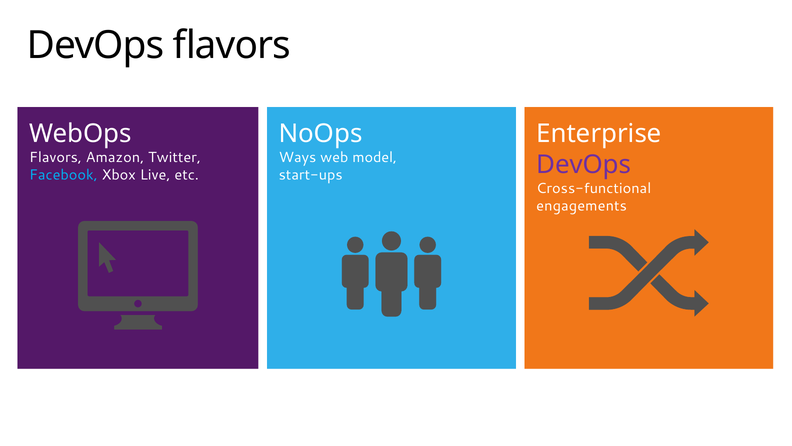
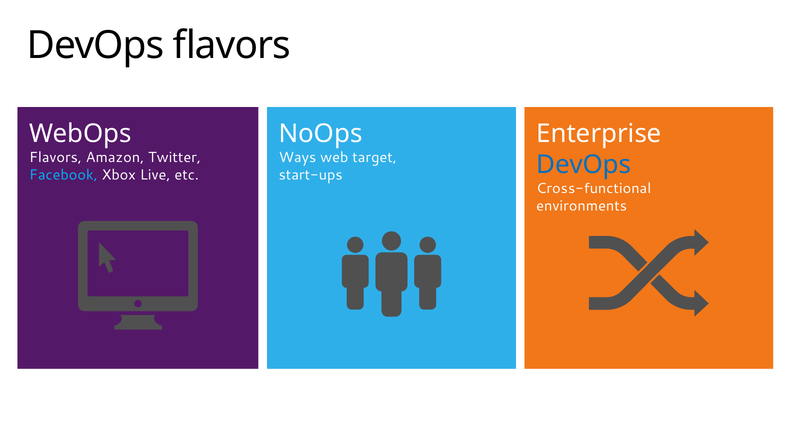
model: model -> target (375, 157)
DevOps colour: purple -> blue (584, 165)
engagements: engagements -> environments (582, 206)
